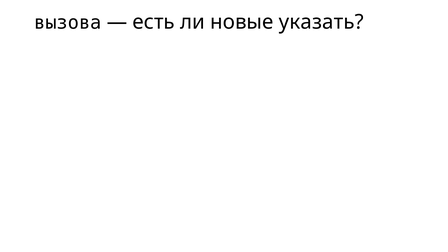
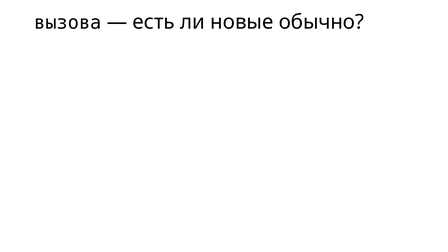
указать: указать -> обычно (321, 22)
